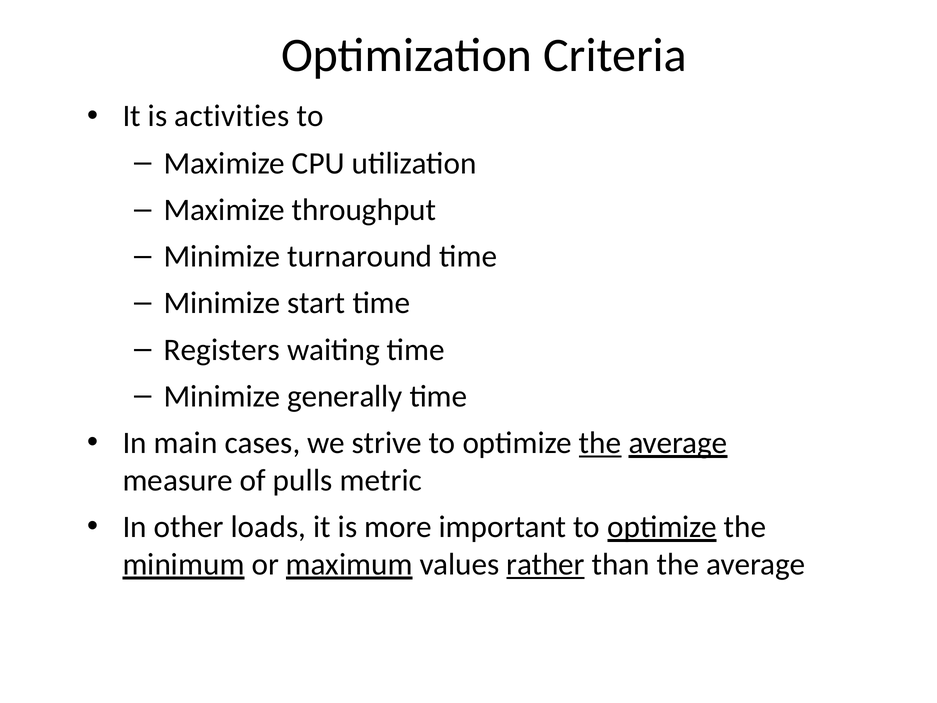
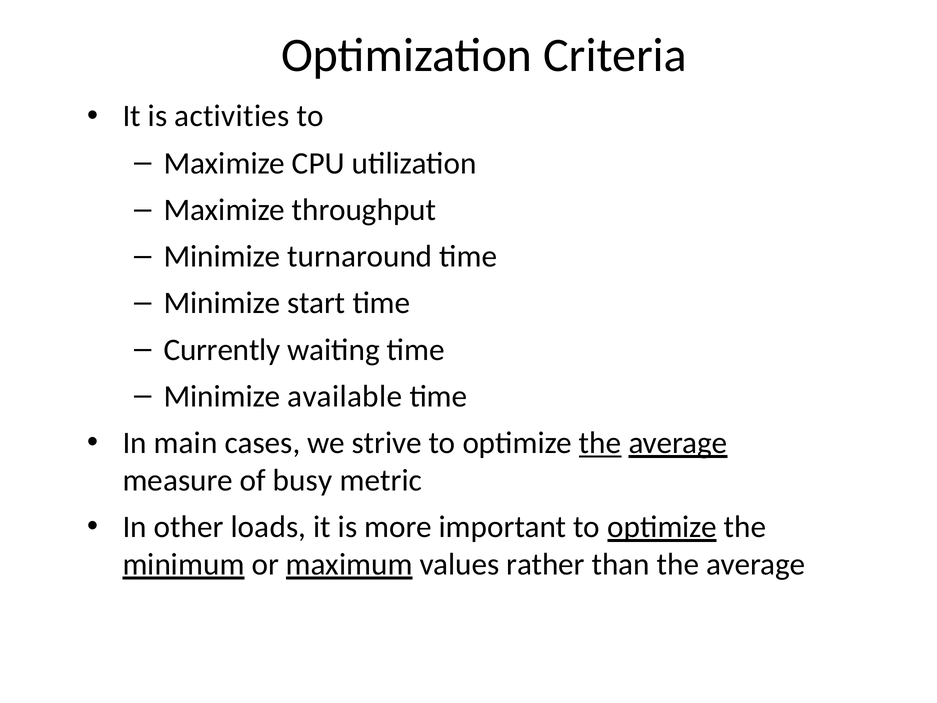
Registers: Registers -> Currently (222, 350)
generally: generally -> available (345, 396)
pulls: pulls -> busy (303, 480)
rather underline: present -> none (546, 564)
